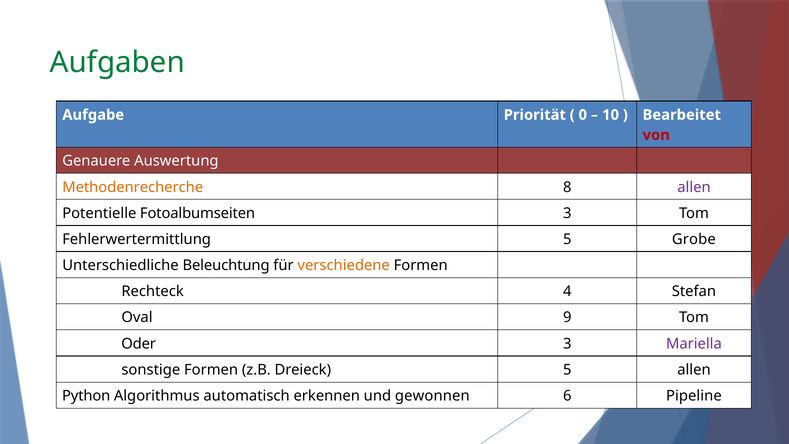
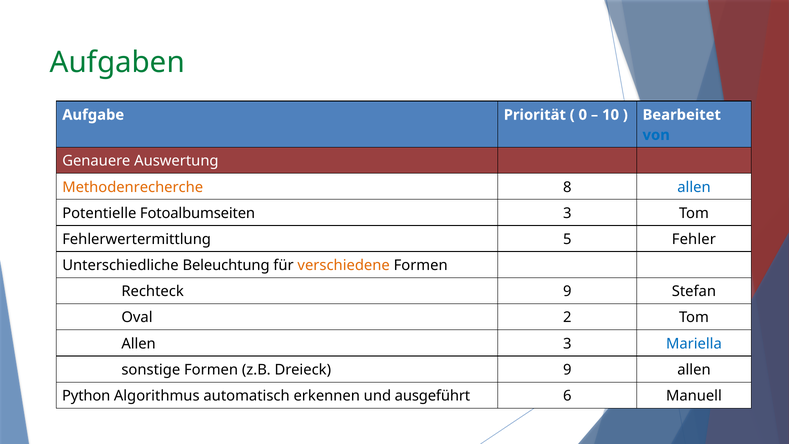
von colour: red -> blue (656, 135)
allen colour: purple -> blue (694, 187)
Grobe: Grobe -> Fehler (694, 239)
Rechteck 4: 4 -> 9 (567, 291)
9: 9 -> 2 (567, 317)
Oder: Oder -> Allen (139, 344)
Mariella colour: purple -> blue (694, 344)
Dreieck 5: 5 -> 9 (567, 370)
gewonnen: gewonnen -> ausgeführt (432, 396)
Pipeline: Pipeline -> Manuell (694, 396)
